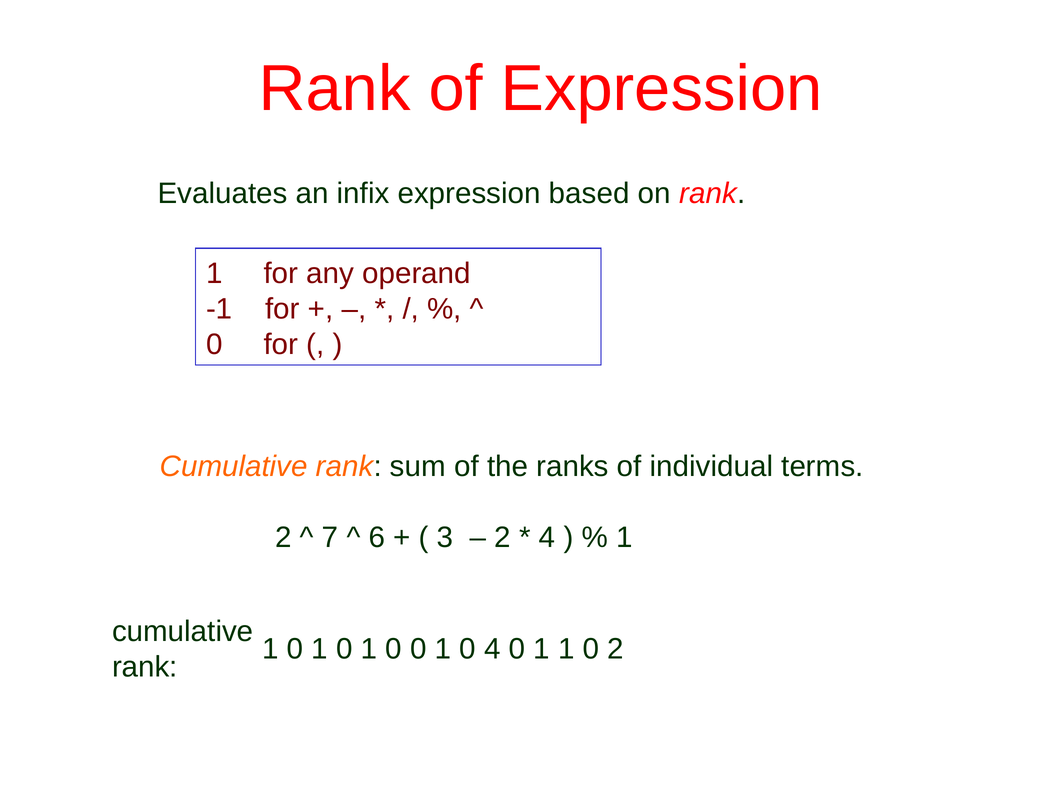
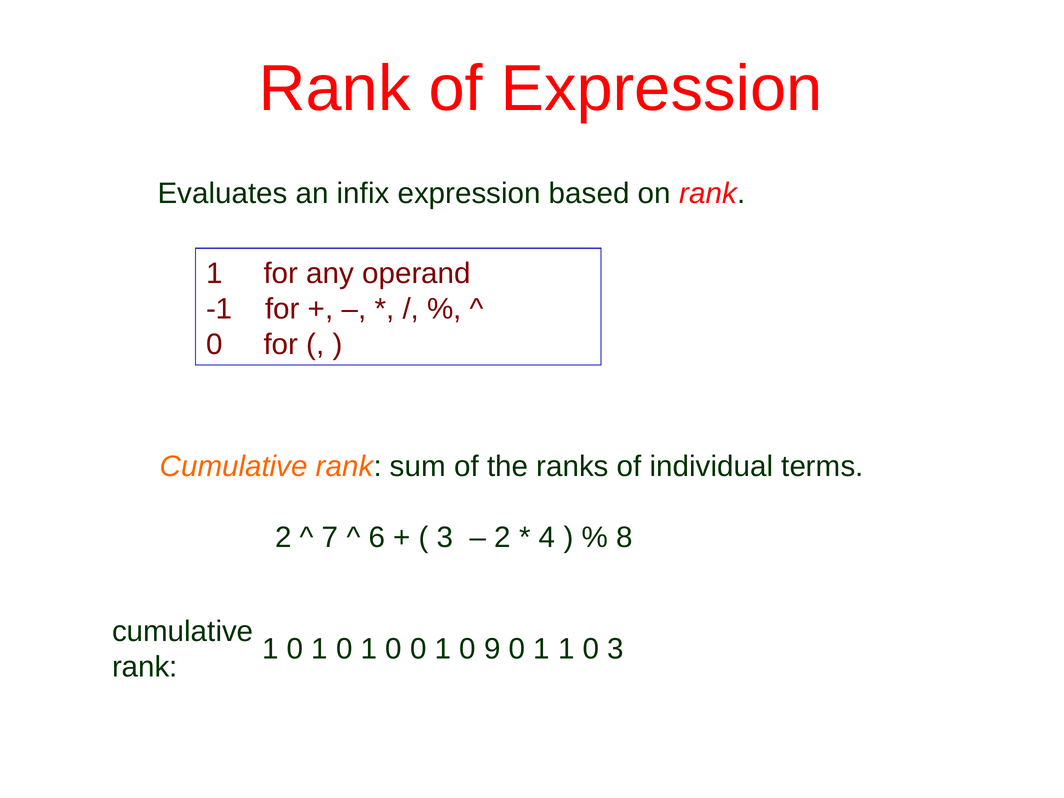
1: 1 -> 8 (624, 538)
0 4: 4 -> 9 (492, 649)
0 2: 2 -> 3 (616, 649)
